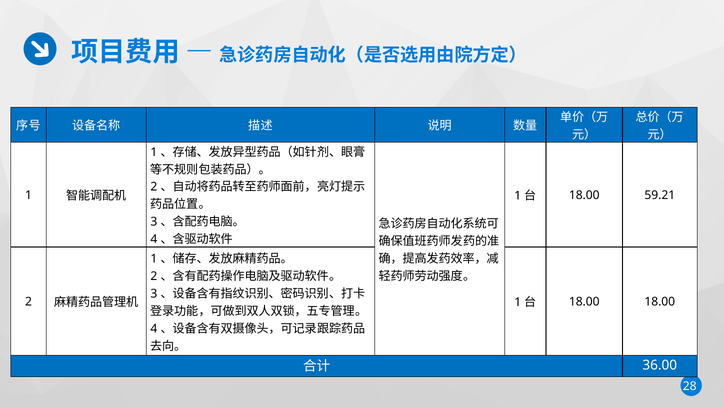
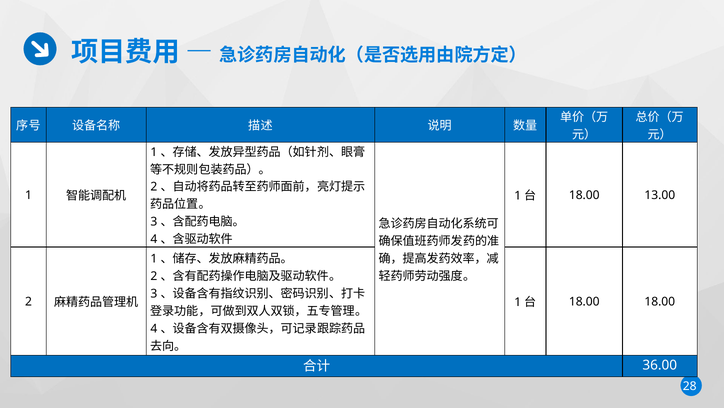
59.21: 59.21 -> 13.00 (660, 195)
